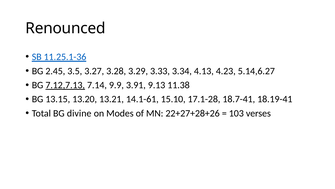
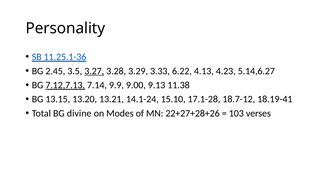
Renounced: Renounced -> Personality (65, 28)
3.27 underline: none -> present (94, 71)
3.34: 3.34 -> 6.22 (182, 71)
3.91: 3.91 -> 9.00 (136, 85)
14.1-61: 14.1-61 -> 14.1-24 (142, 99)
18.7-41: 18.7-41 -> 18.7-12 (239, 99)
